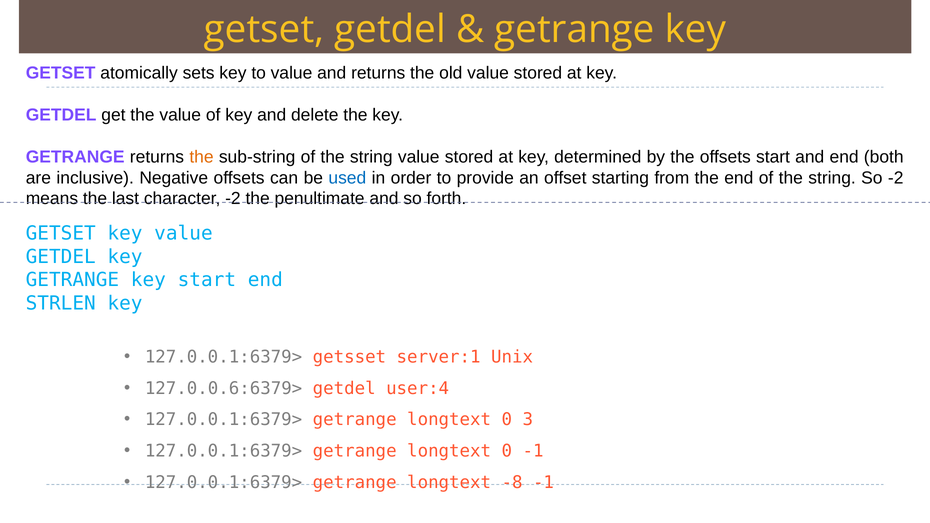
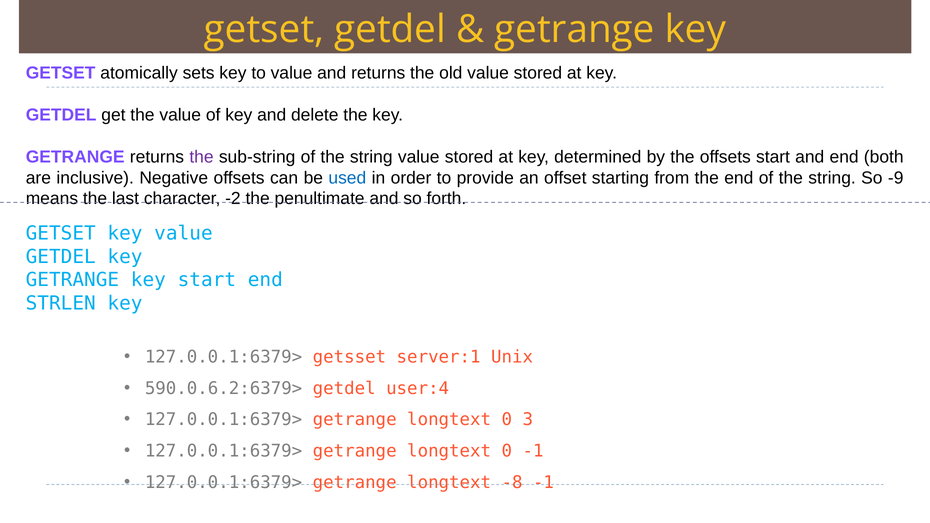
the colour: orange -> purple (202, 157)
So -2: -2 -> -9 (896, 178)
127.0.0.6:6379>: 127.0.0.6:6379> -> 590.0.6.2:6379> (224, 388)
